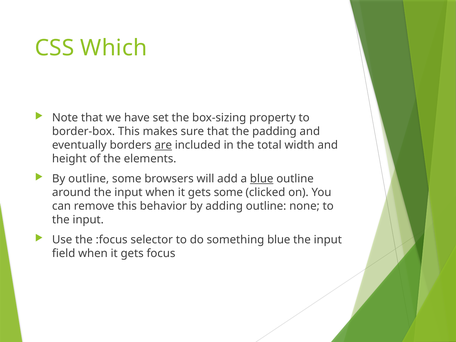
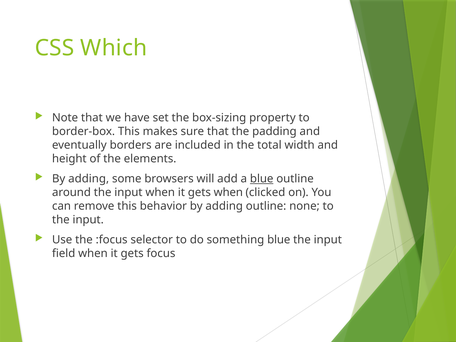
are underline: present -> none (163, 145)
outline: outline -> adding (89, 179)
gets some: some -> when (228, 192)
